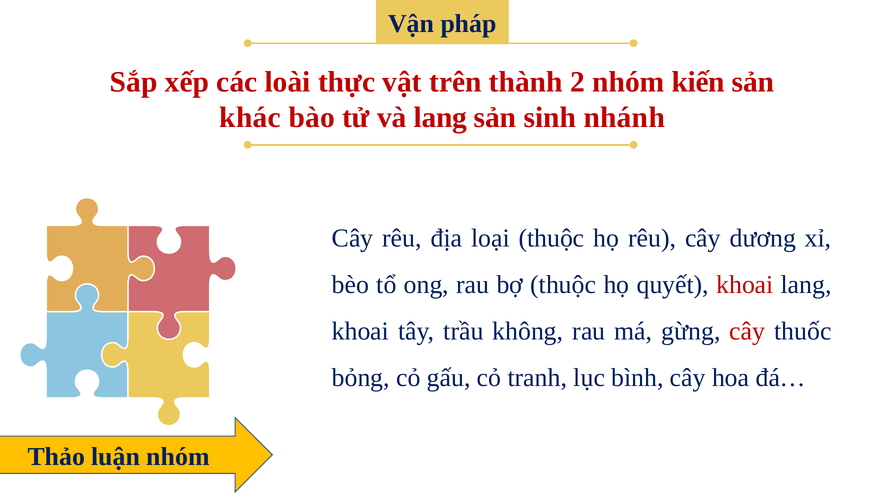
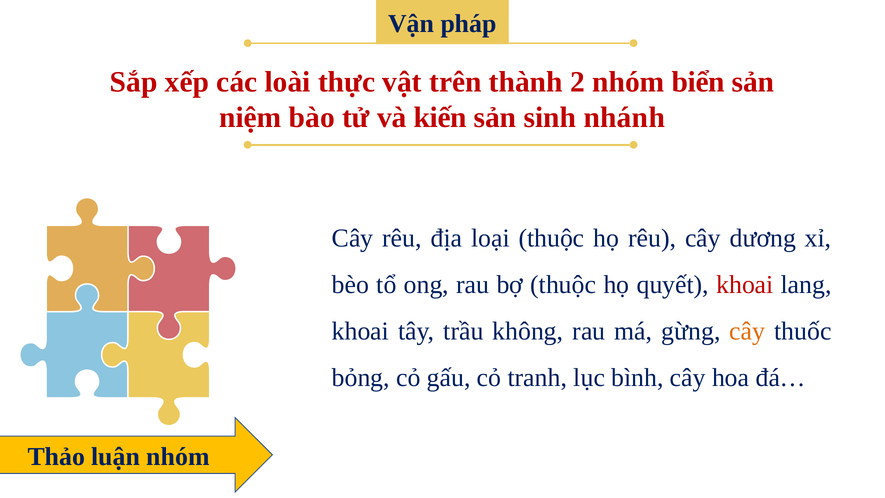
kiến: kiến -> biển (698, 82)
khác: khác -> niệm (250, 117)
và lang: lang -> kiến (440, 117)
cây colour: red -> orange (747, 331)
